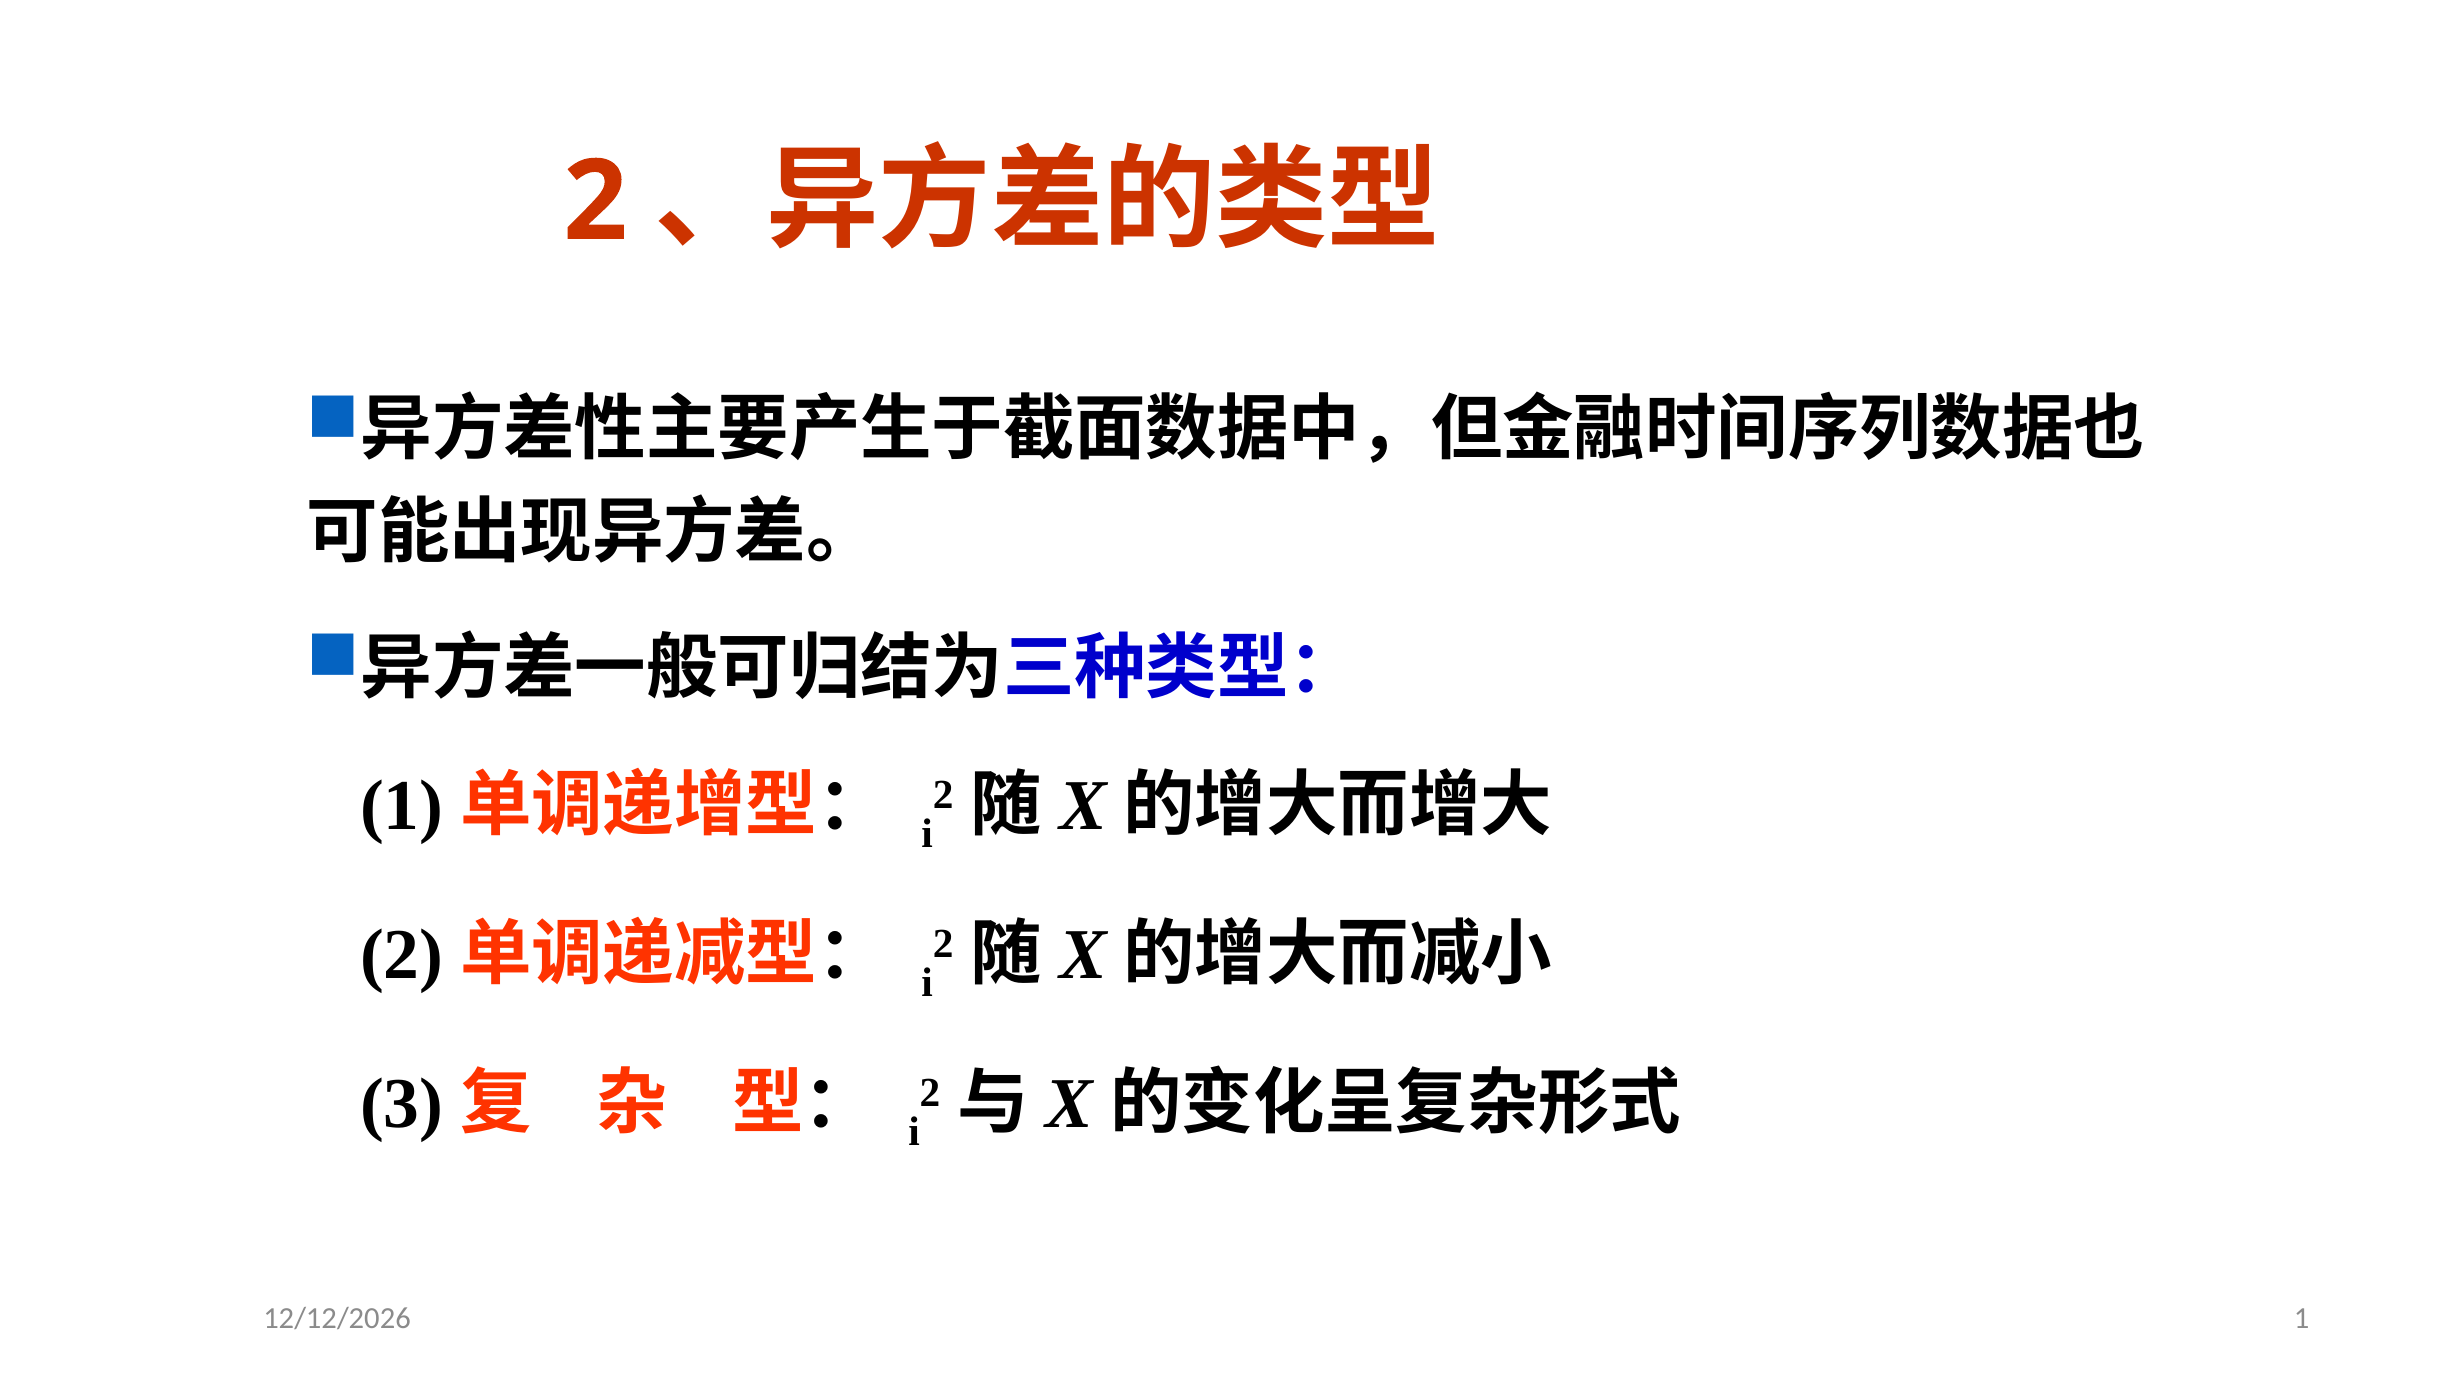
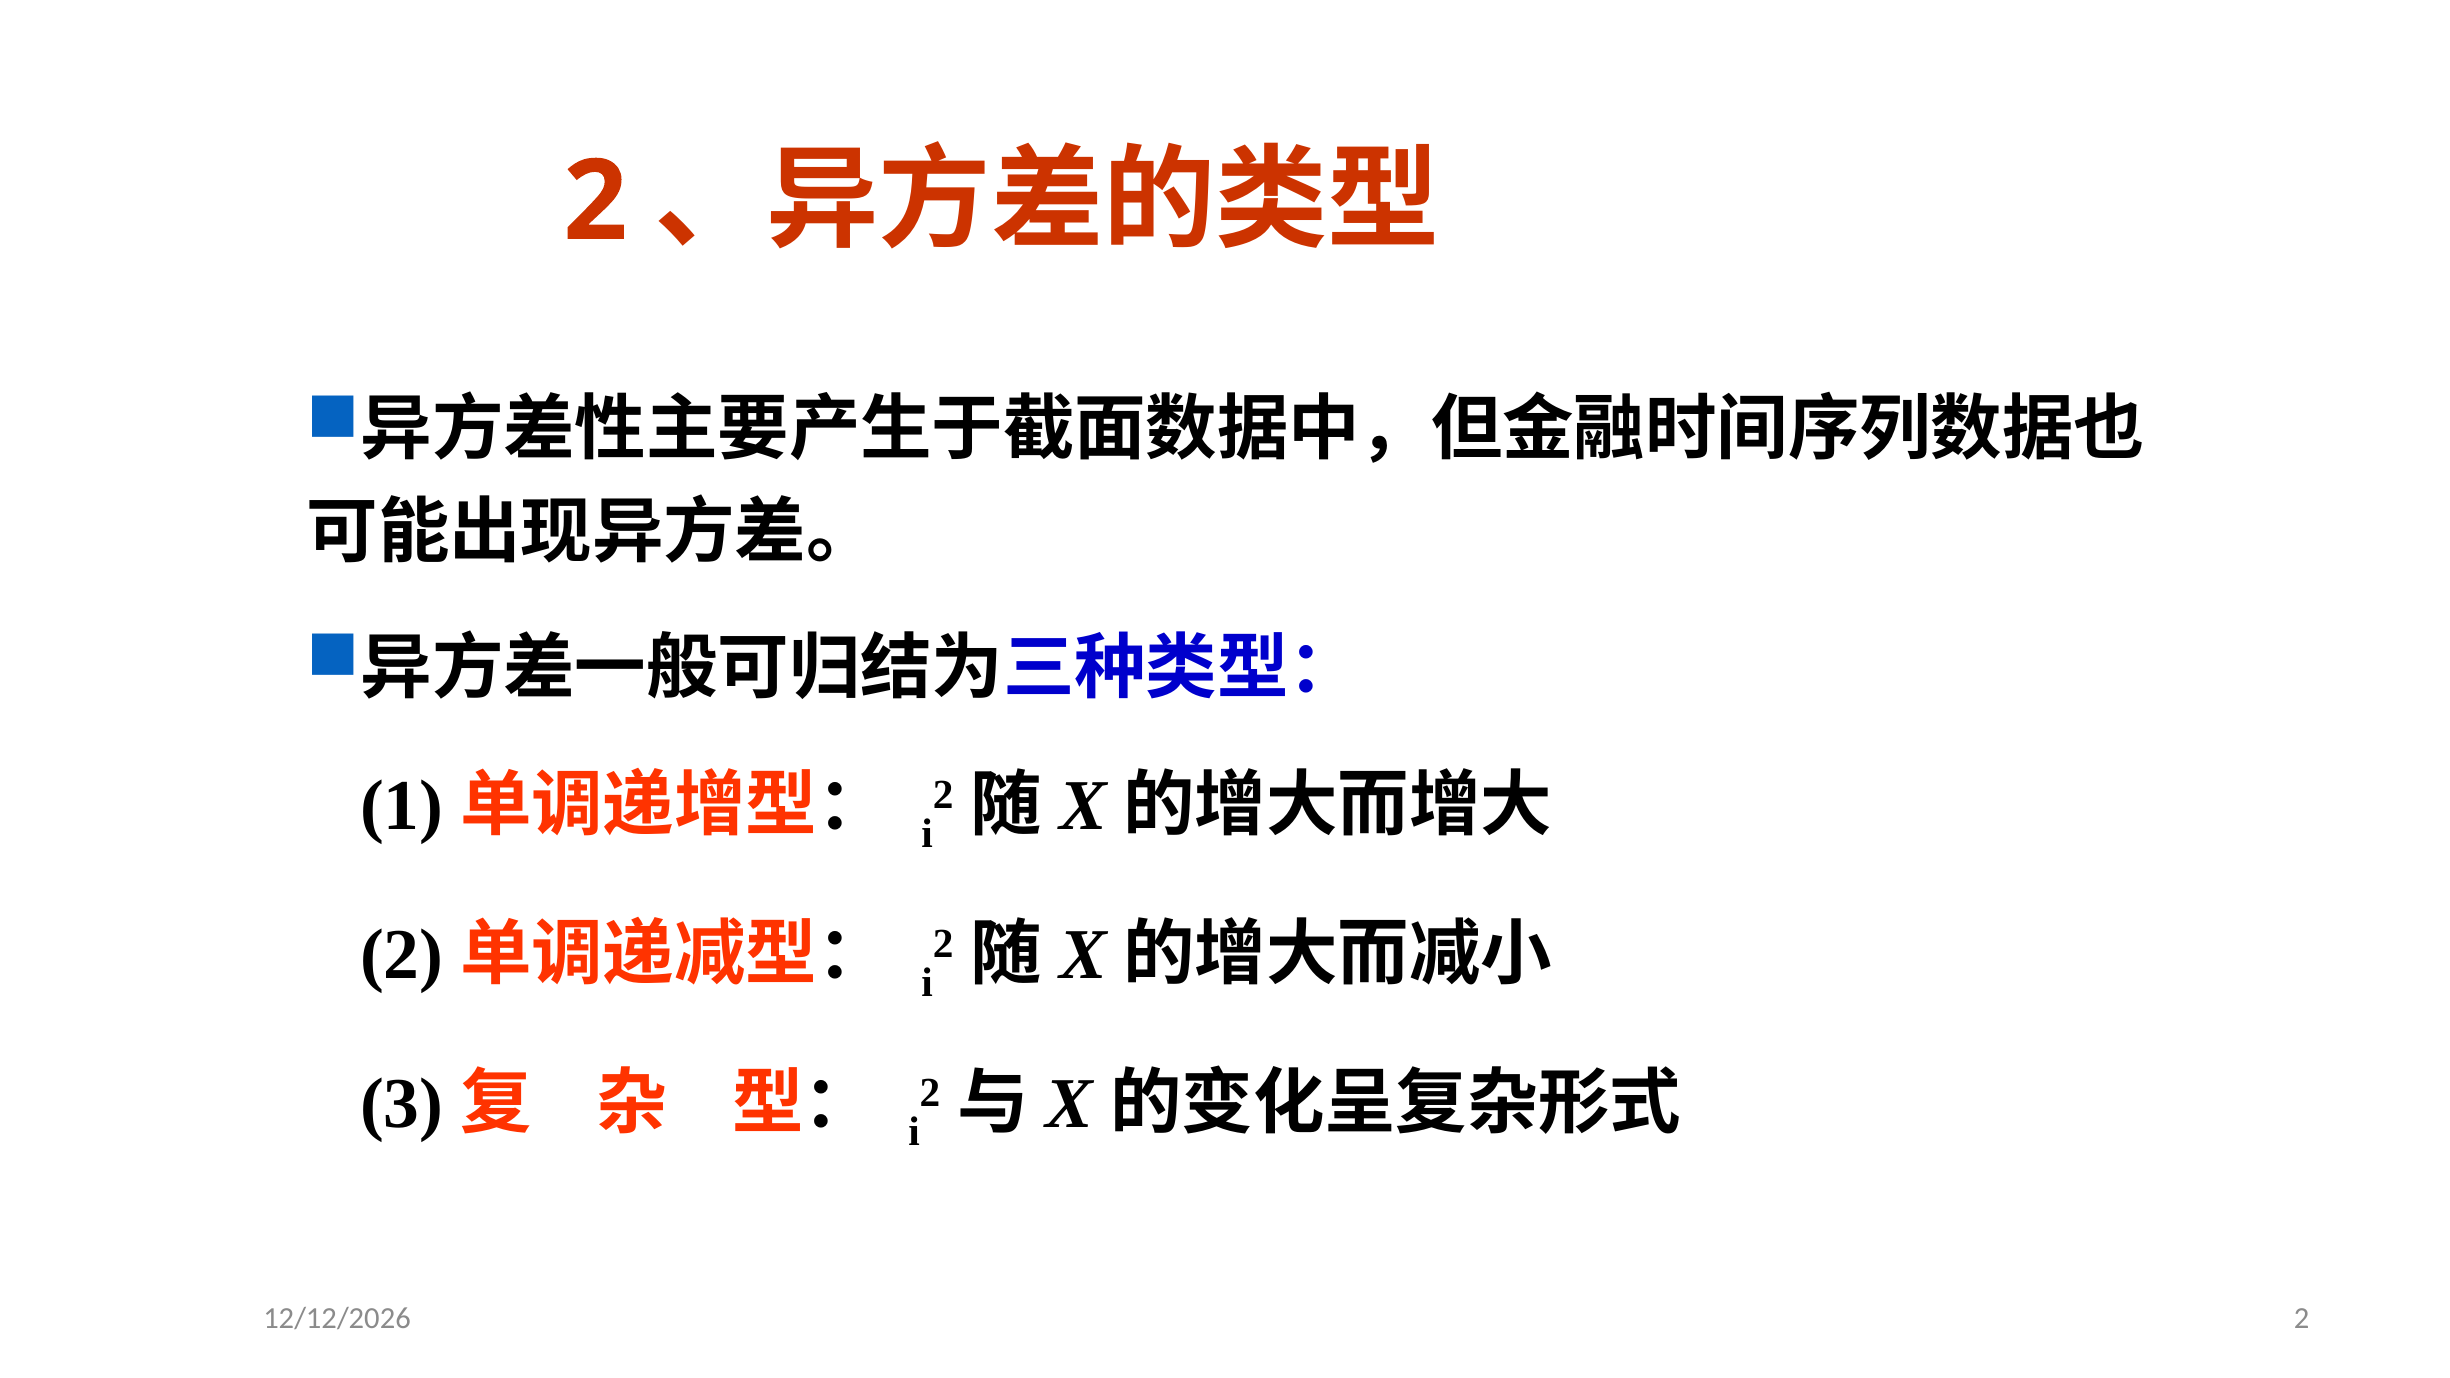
1: 1 -> 2 (2302, 1319)
